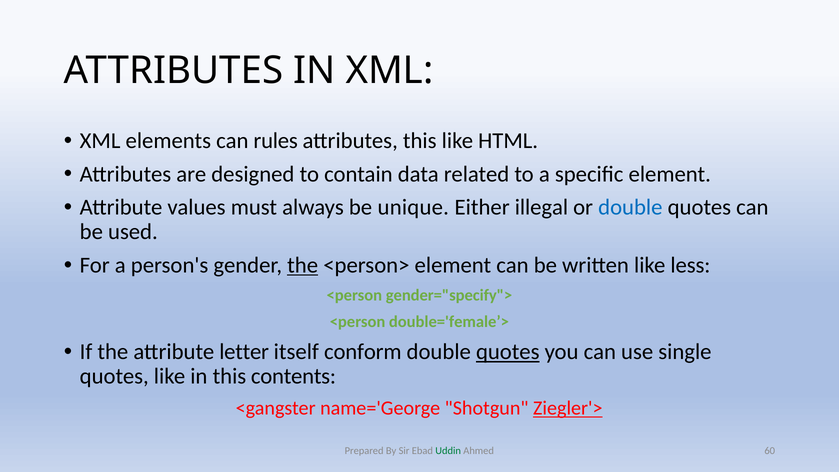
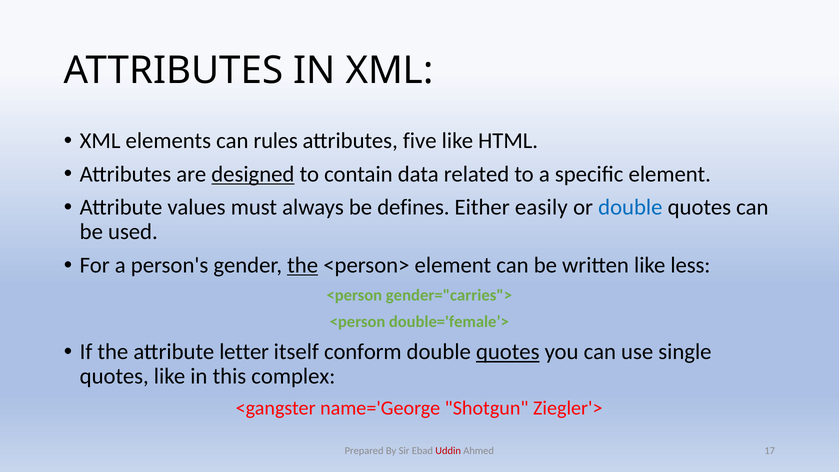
attributes this: this -> five (420, 141)
designed underline: none -> present (253, 174)
unique: unique -> defines (413, 207)
illegal: illegal -> easily (541, 207)
gender="specify">: gender="specify"> -> gender="carries"> (449, 295)
contents: contents -> complex (293, 376)
Ziegler'> underline: present -> none (568, 408)
Uddin colour: green -> red (448, 451)
60: 60 -> 17 (770, 451)
